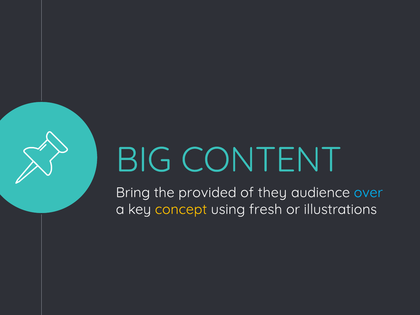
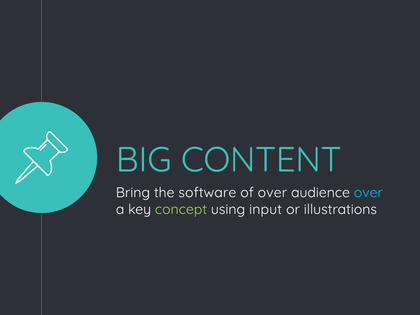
provided: provided -> software (207, 193)
of they: they -> over (272, 193)
concept colour: yellow -> light green (181, 209)
fresh: fresh -> input (266, 209)
